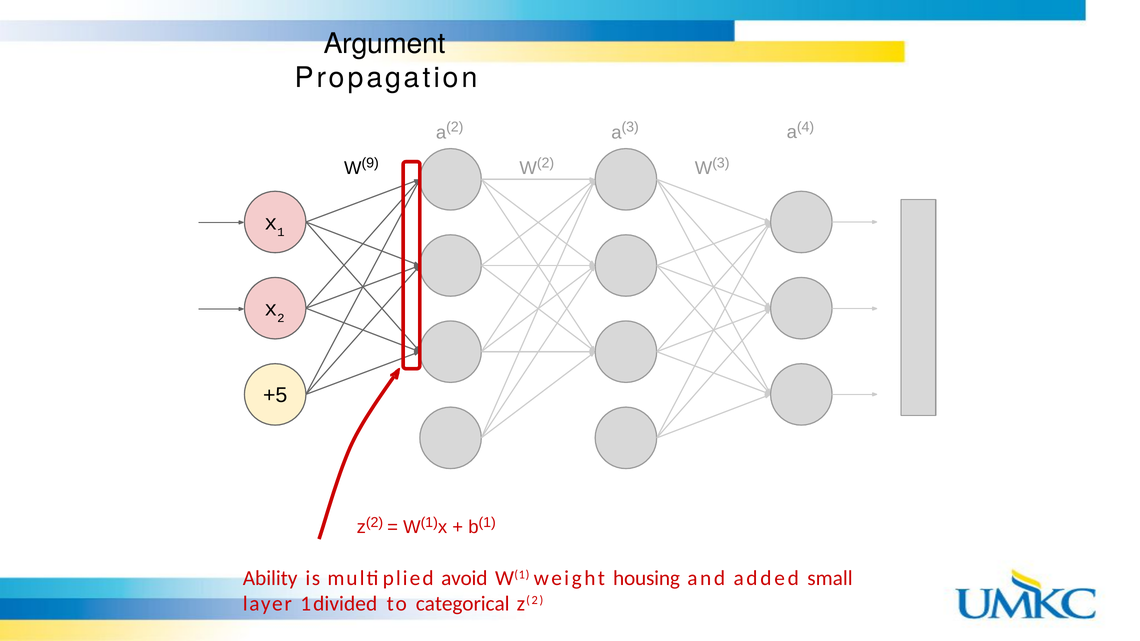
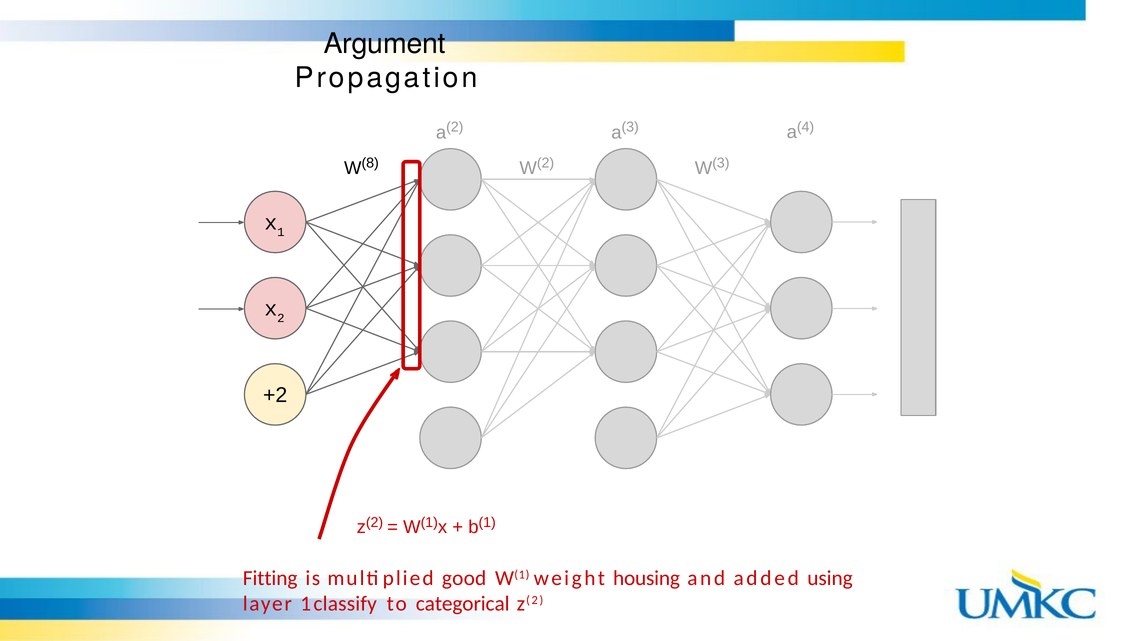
9: 9 -> 8 (370, 163)
+5: +5 -> +2 (275, 395)
Ability: Ability -> Fitting (270, 578)
avoid: avoid -> good (464, 578)
small: small -> using (830, 578)
divided: divided -> classify (345, 604)
